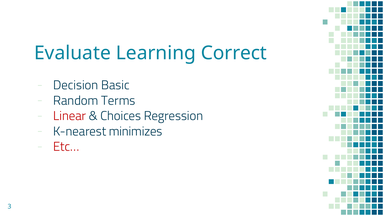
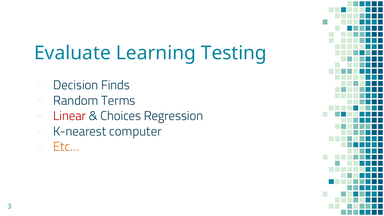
Correct: Correct -> Testing (234, 53)
Basic: Basic -> Finds (115, 85)
minimizes: minimizes -> computer (135, 131)
Etc… colour: red -> orange (66, 147)
